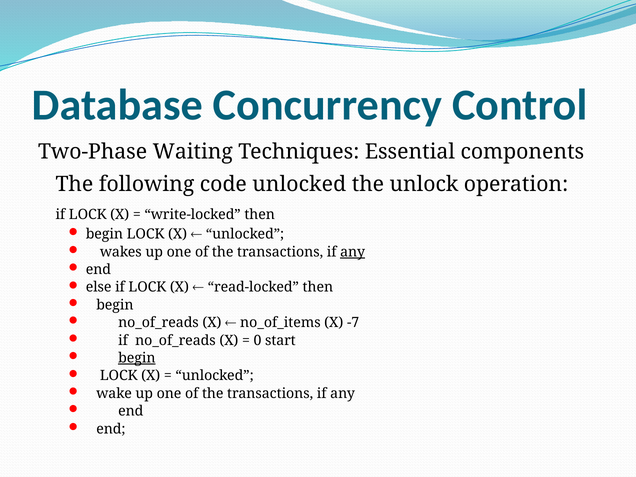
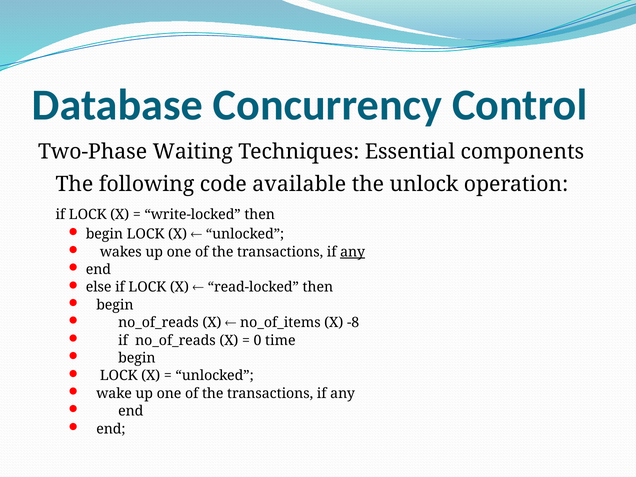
code unlocked: unlocked -> available (299, 184)
-7: -7 -> -8 (353, 323)
start: start -> time (280, 340)
begin underline: present -> none (137, 358)
